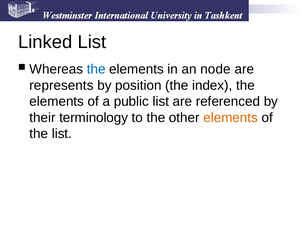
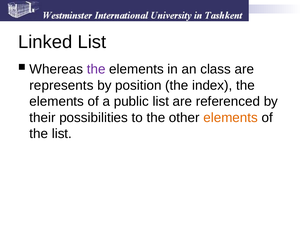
the colour: blue -> purple (96, 69)
node: node -> class (216, 69)
terminology: terminology -> possibilities (94, 117)
